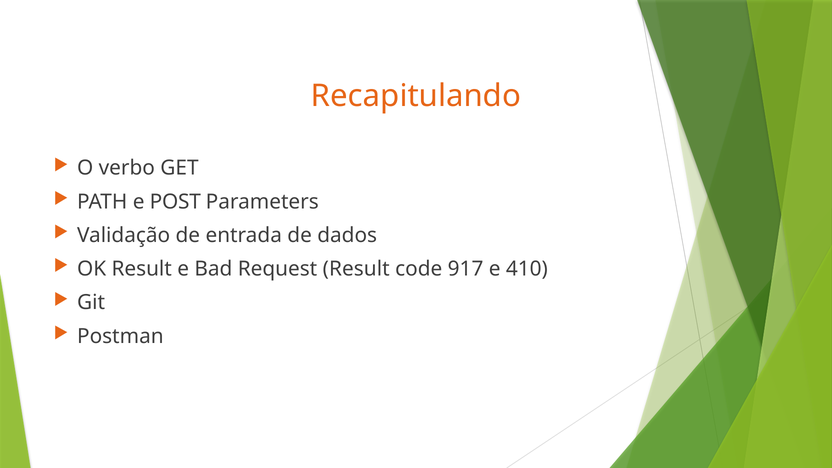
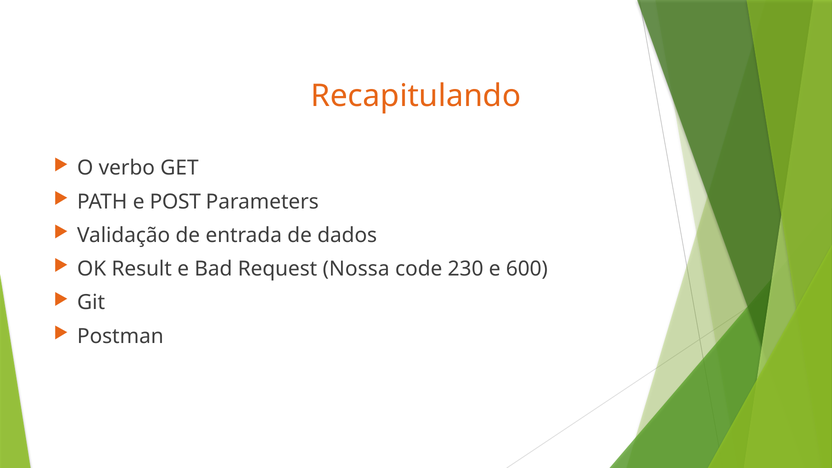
Request Result: Result -> Nossa (356, 269)
917: 917 -> 230 (466, 269)
410: 410 -> 600 (527, 269)
